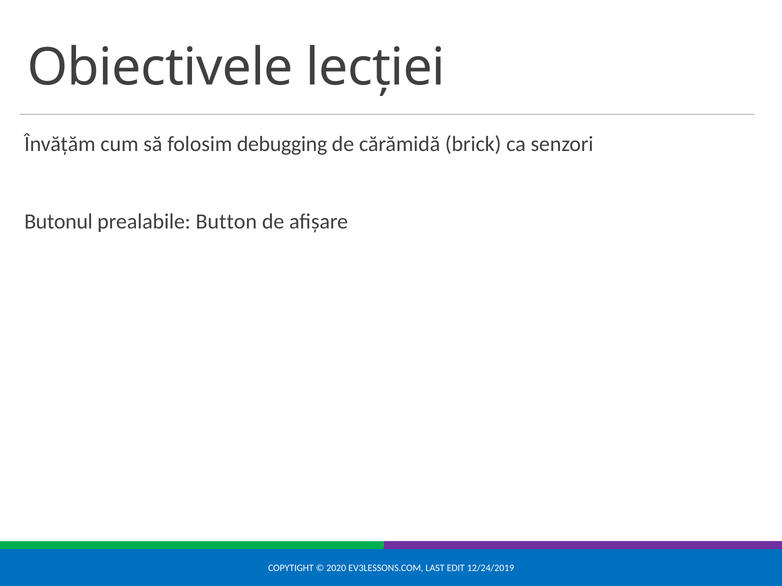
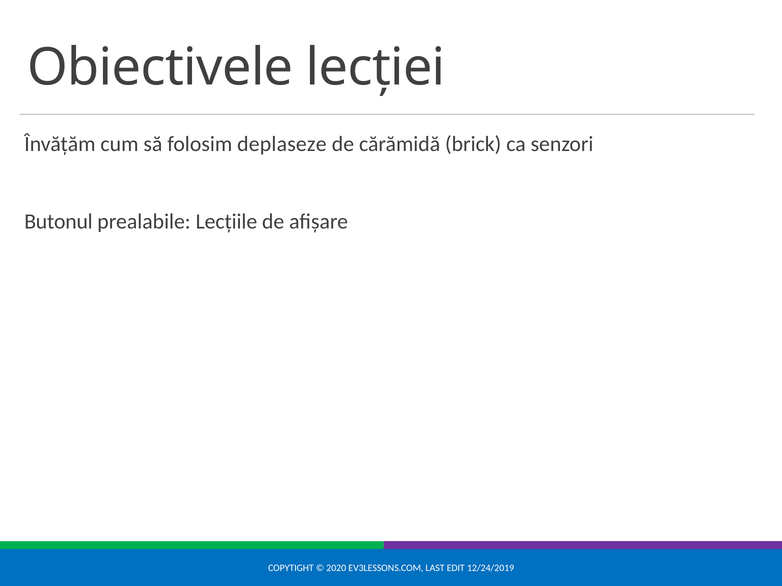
debugging: debugging -> deplaseze (282, 144)
Button: Button -> Lecțiile (226, 222)
